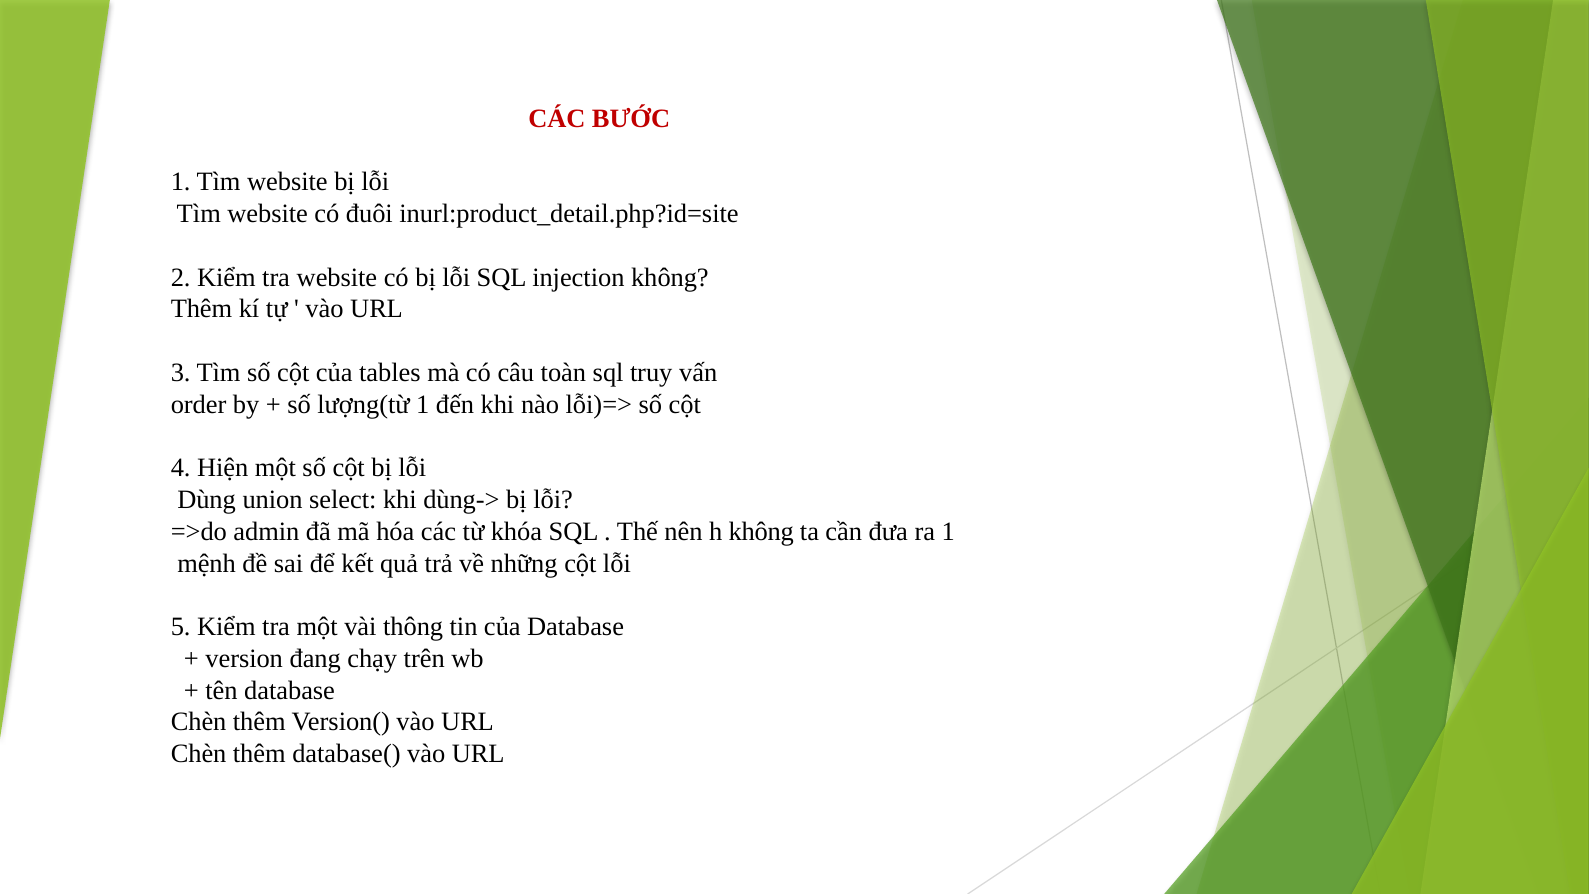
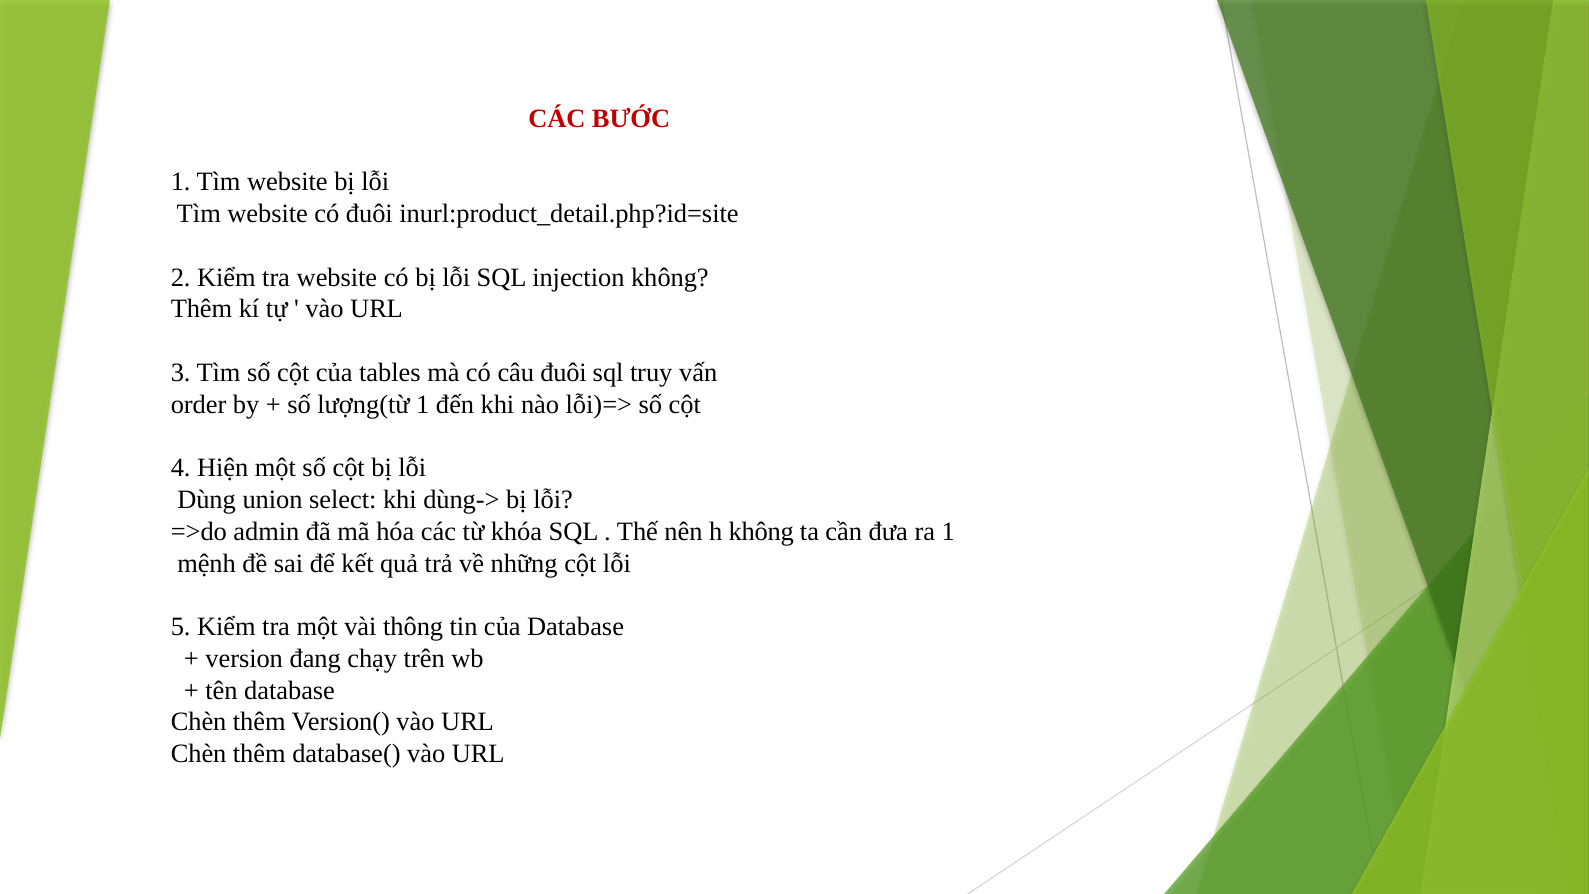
câu toàn: toàn -> đuôi (564, 373)
